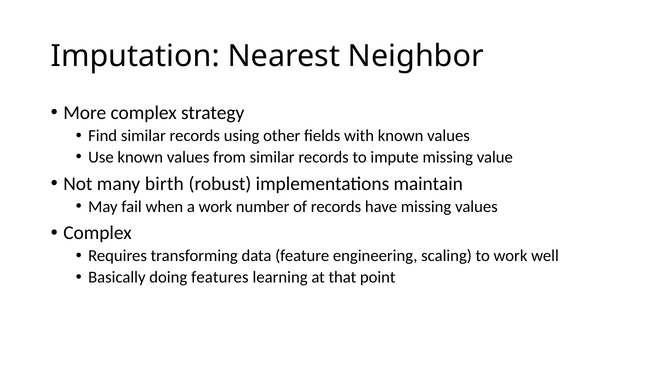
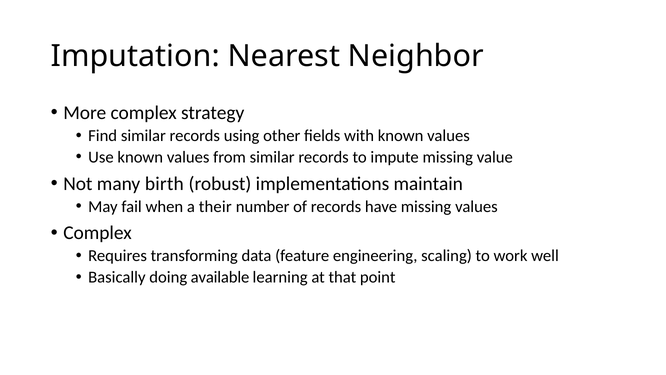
a work: work -> their (215, 206)
features: features -> available (220, 277)
